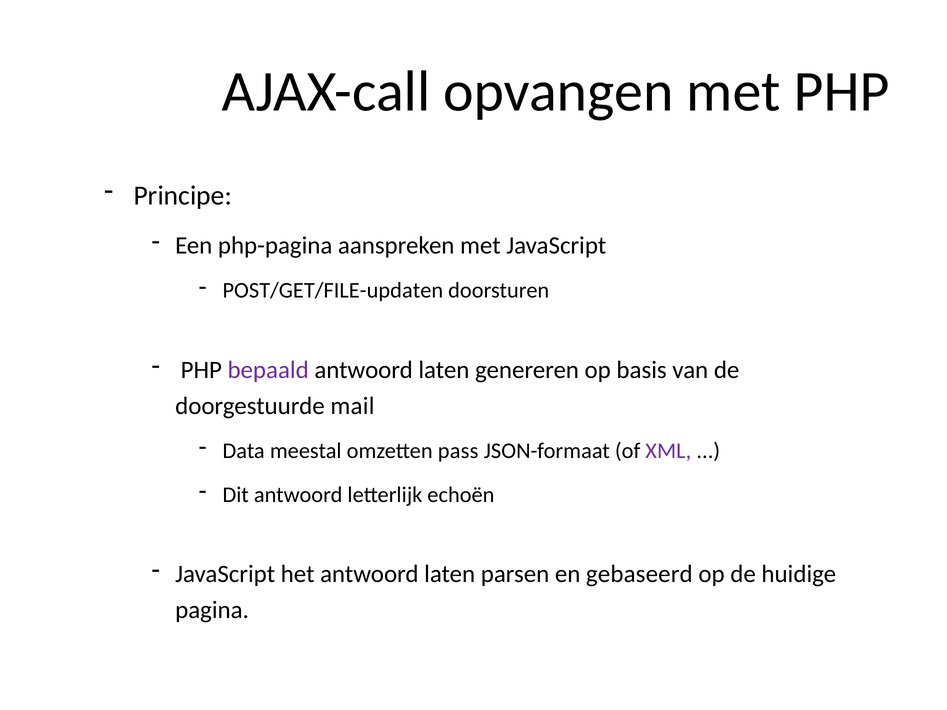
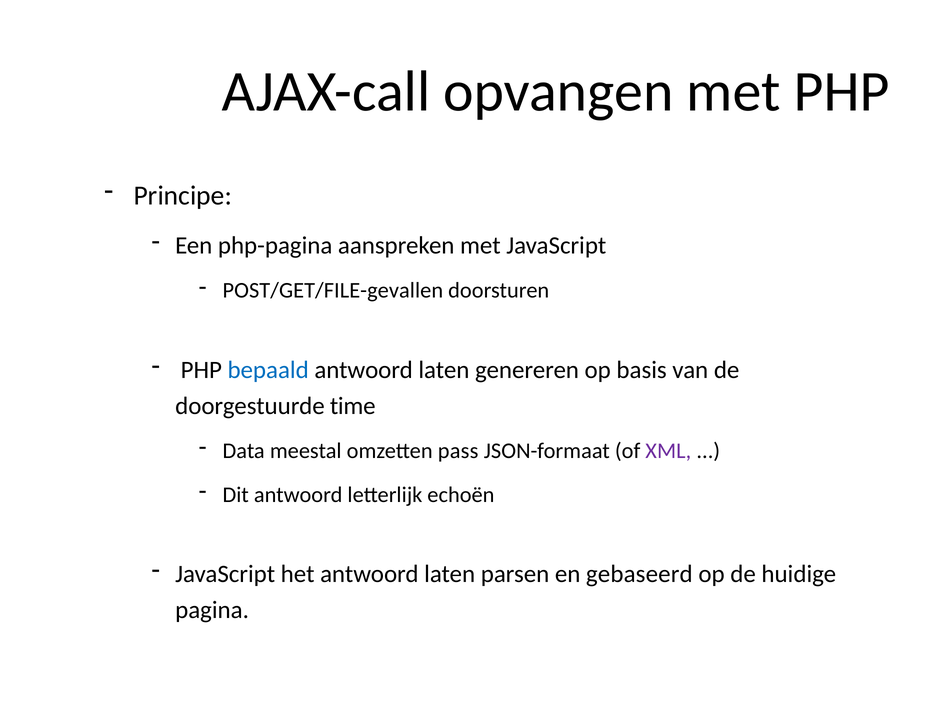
POST/GET/FILE-updaten: POST/GET/FILE-updaten -> POST/GET/FILE-gevallen (333, 291)
bepaald colour: purple -> blue (268, 370)
mail: mail -> time (353, 406)
